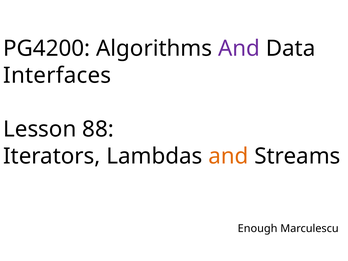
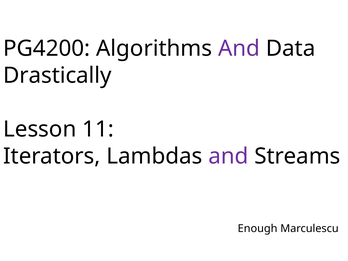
Interfaces: Interfaces -> Drastically (57, 76)
88: 88 -> 11 (98, 129)
and colour: orange -> purple (228, 156)
